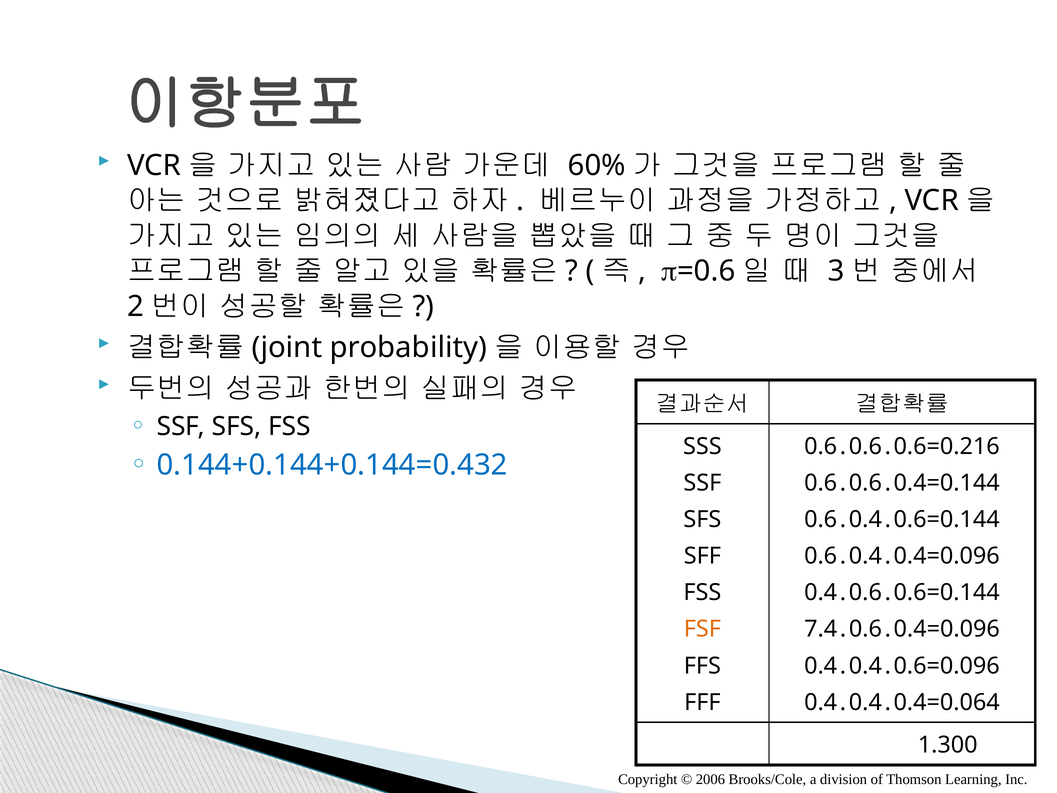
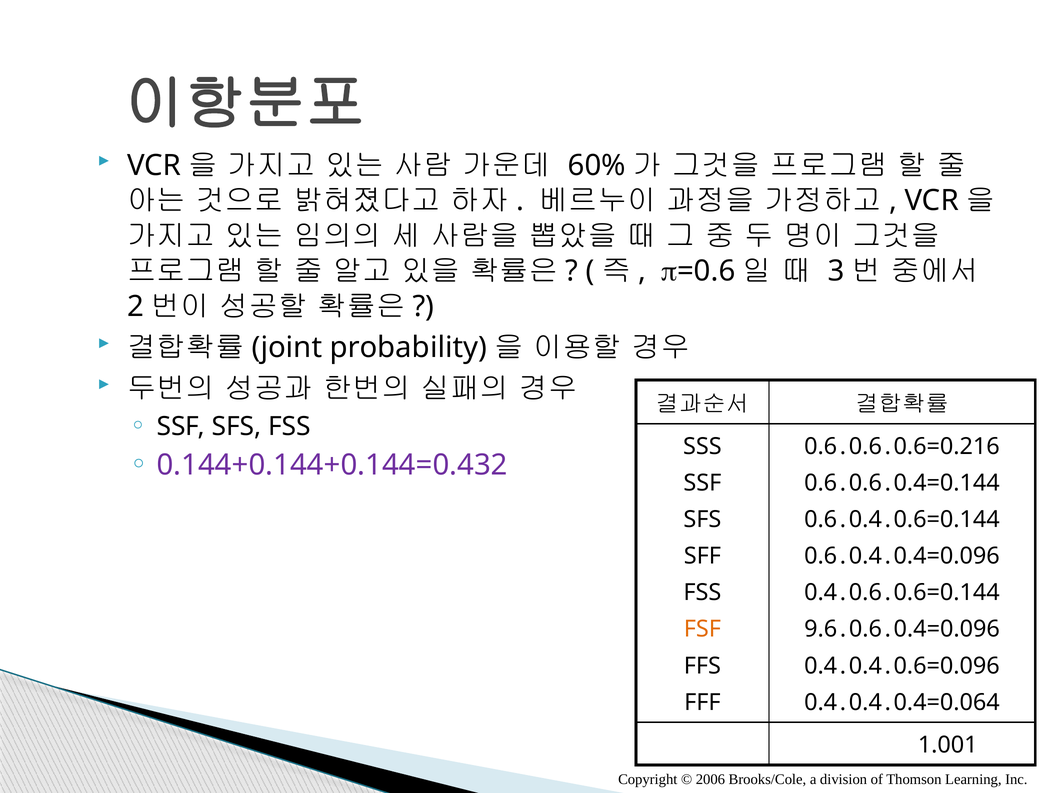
0.144+0.144+0.144=0.432 colour: blue -> purple (332, 465)
7.4․0.6․0.4=0.096: 7.4․0.6․0.4=0.096 -> 9.6․0.6․0.4=0.096 (902, 629)
1.300: 1.300 -> 1.001 (948, 745)
